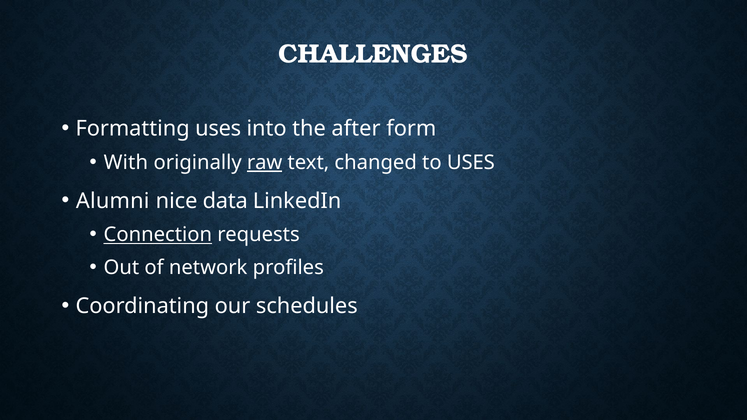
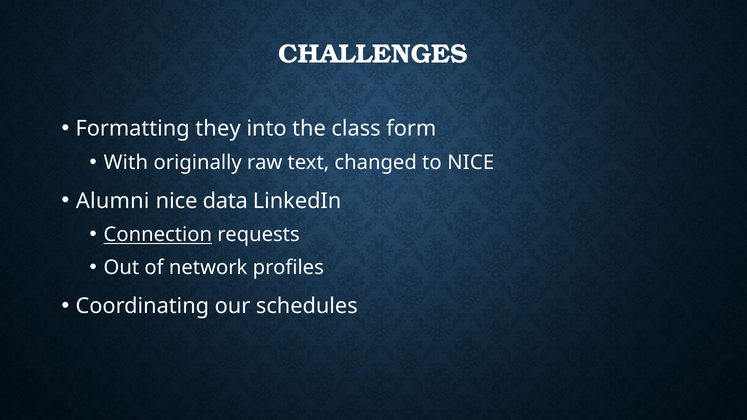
Formatting uses: uses -> they (218, 129)
after: after -> class (356, 129)
raw underline: present -> none (265, 163)
to USES: USES -> NICE (471, 163)
